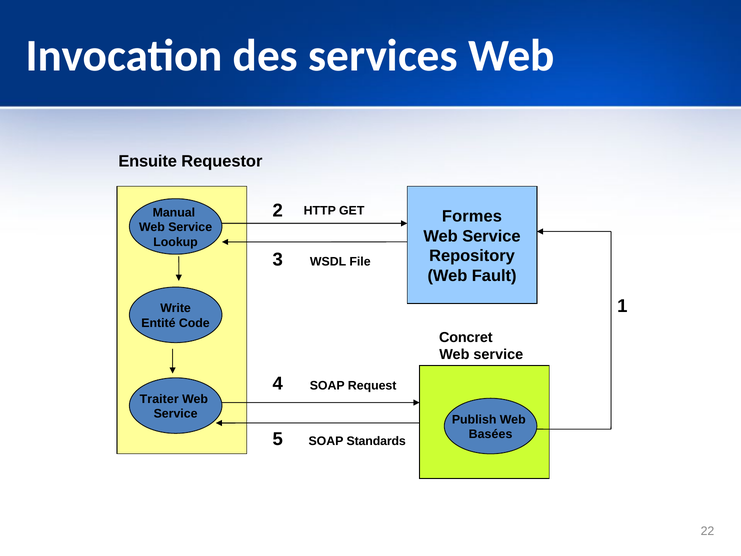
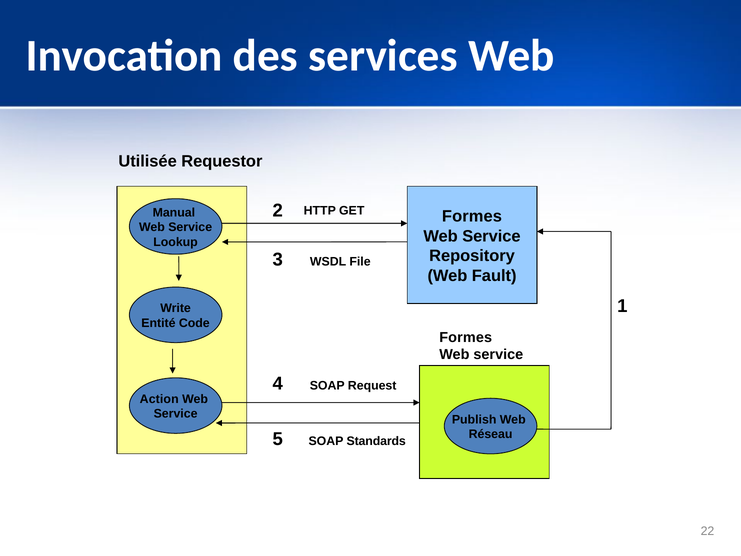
Ensuite: Ensuite -> Utilisée (148, 161)
Concret: Concret -> Formes (466, 337)
Traiter: Traiter -> Action (159, 399)
Basées: Basées -> Réseau (491, 434)
